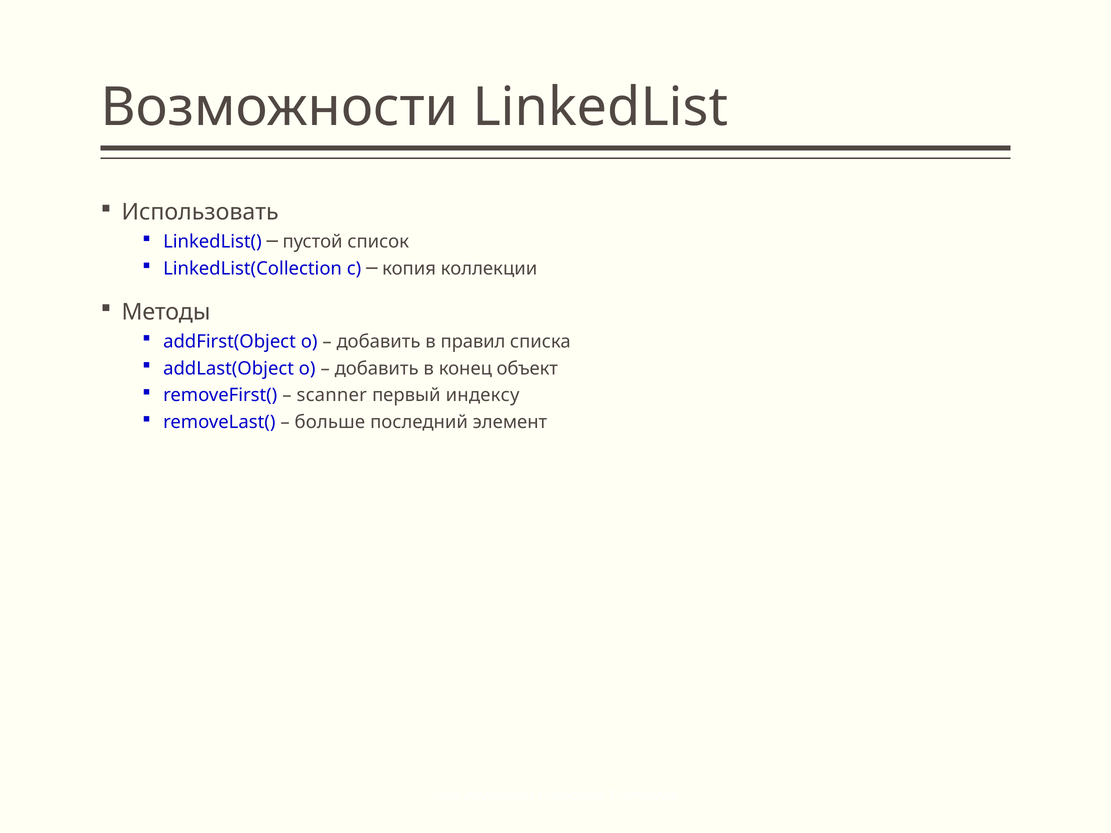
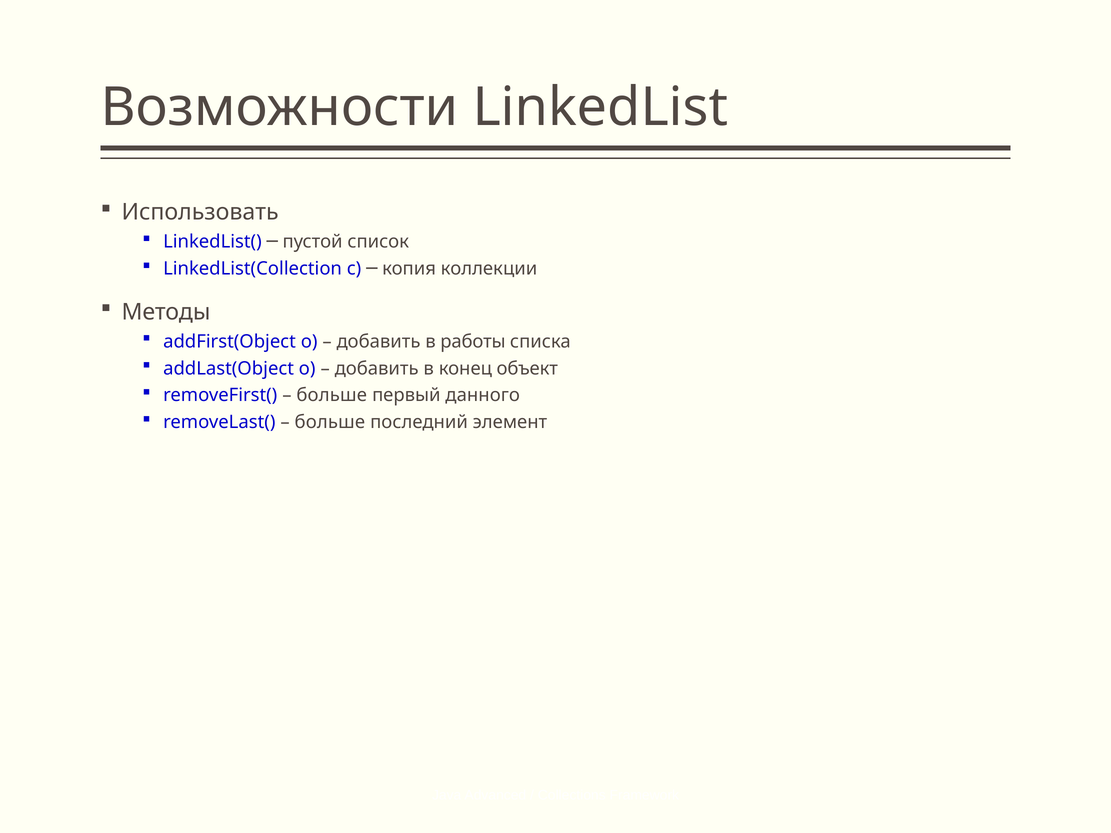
правил: правил -> работы (473, 342)
scanner: scanner -> больше (332, 395)
индексу: индексу -> данного (483, 395)
